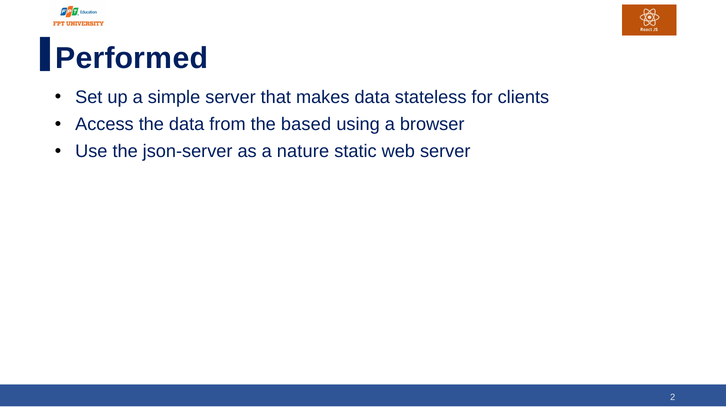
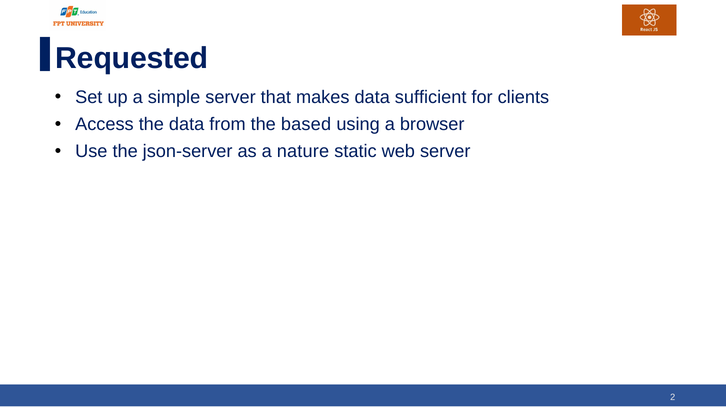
Performed: Performed -> Requested (132, 58)
stateless: stateless -> sufficient (431, 97)
